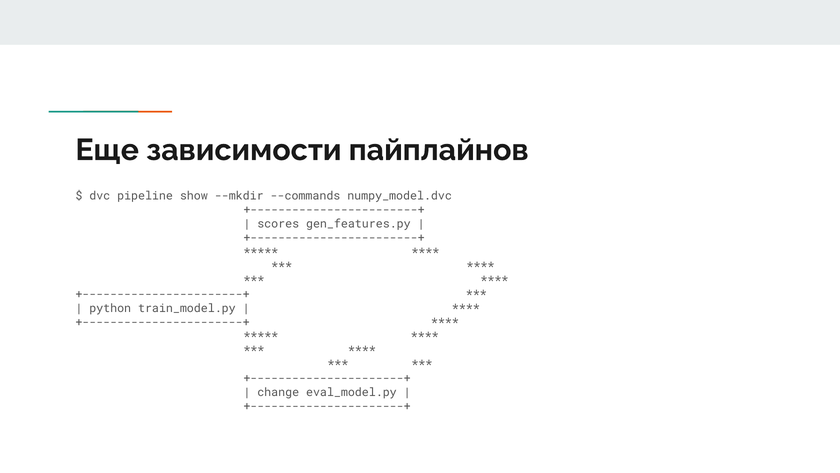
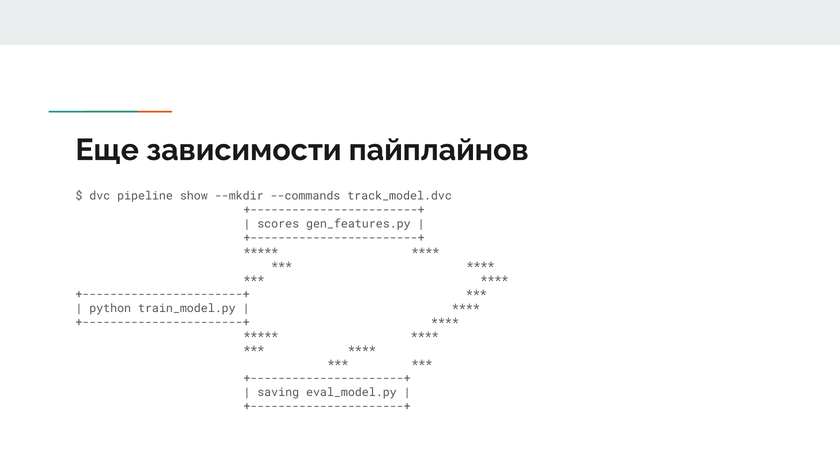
numpy_model.dvc: numpy_model.dvc -> track_model.dvc (400, 196)
change: change -> saving (278, 392)
